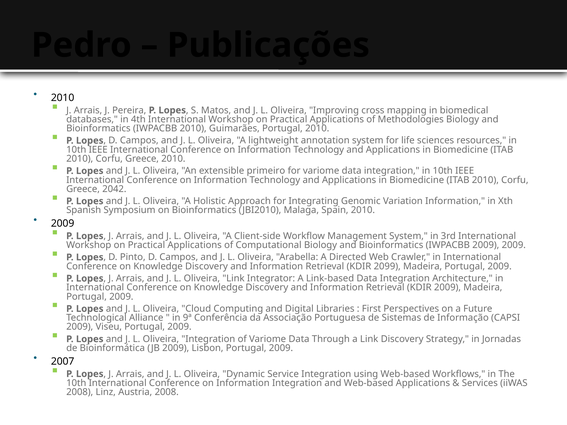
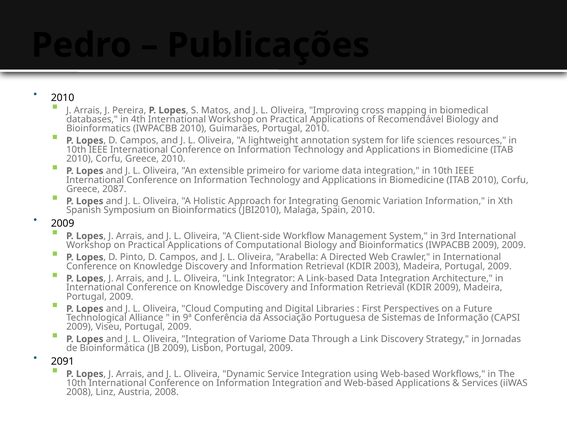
Methodologies: Methodologies -> Recomendável (411, 119)
2042: 2042 -> 2087 (114, 189)
2099: 2099 -> 2003 (387, 266)
2007: 2007 -> 2091 (63, 362)
